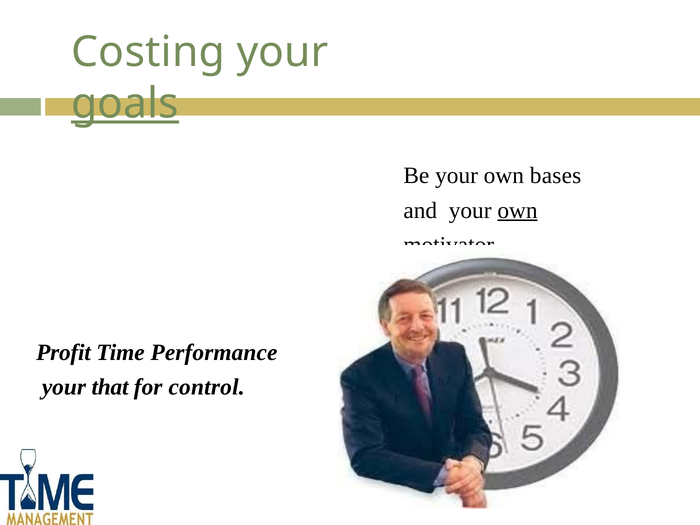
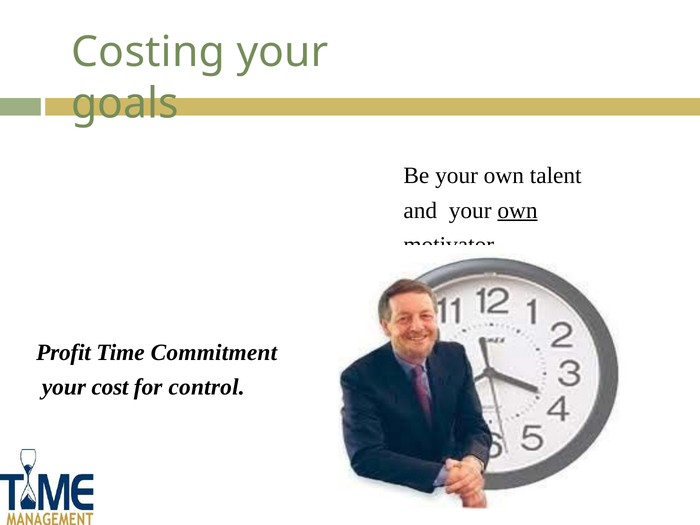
goals underline: present -> none (125, 104)
bases: bases -> talent (556, 176)
Performance: Performance -> Commitment (214, 352)
that: that -> cost (110, 387)
